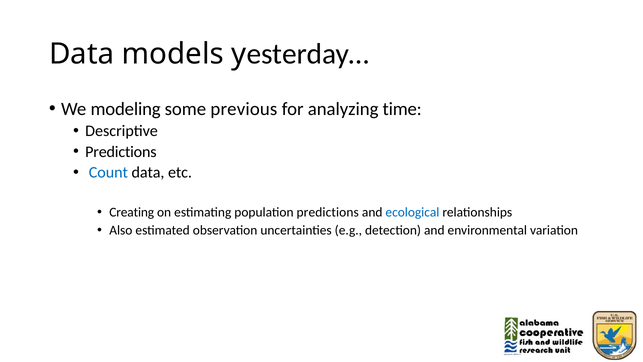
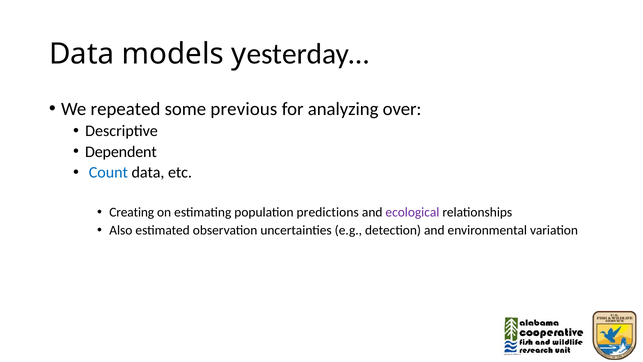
modeling: modeling -> repeated (125, 109)
time: time -> over (402, 109)
Predictions: Predictions -> Dependent (121, 152)
ecological colour: blue -> purple (412, 212)
